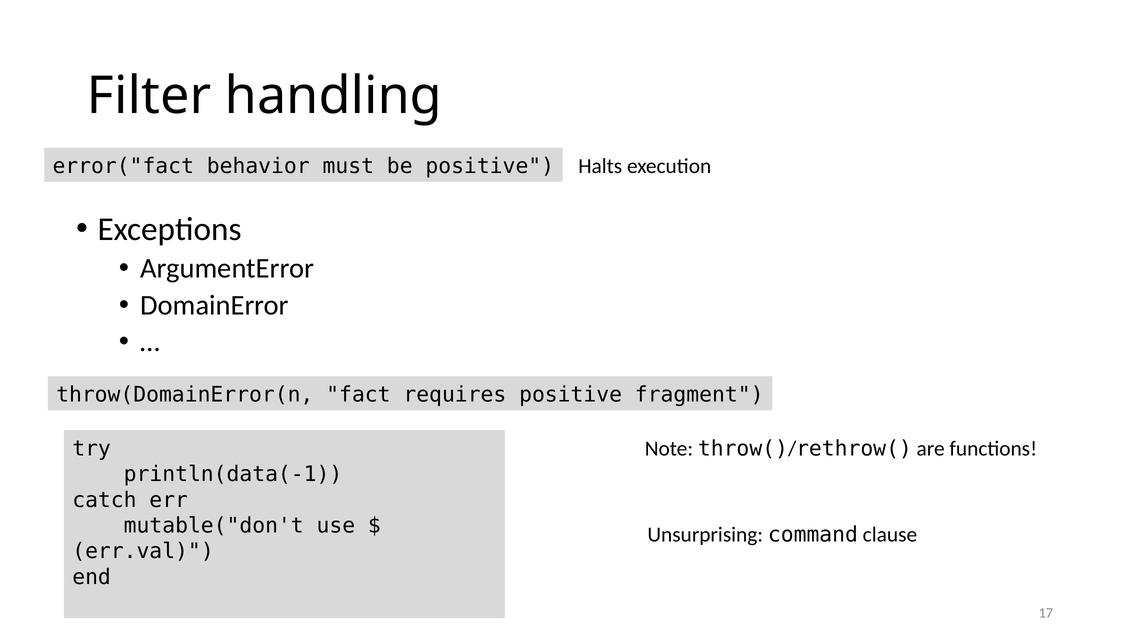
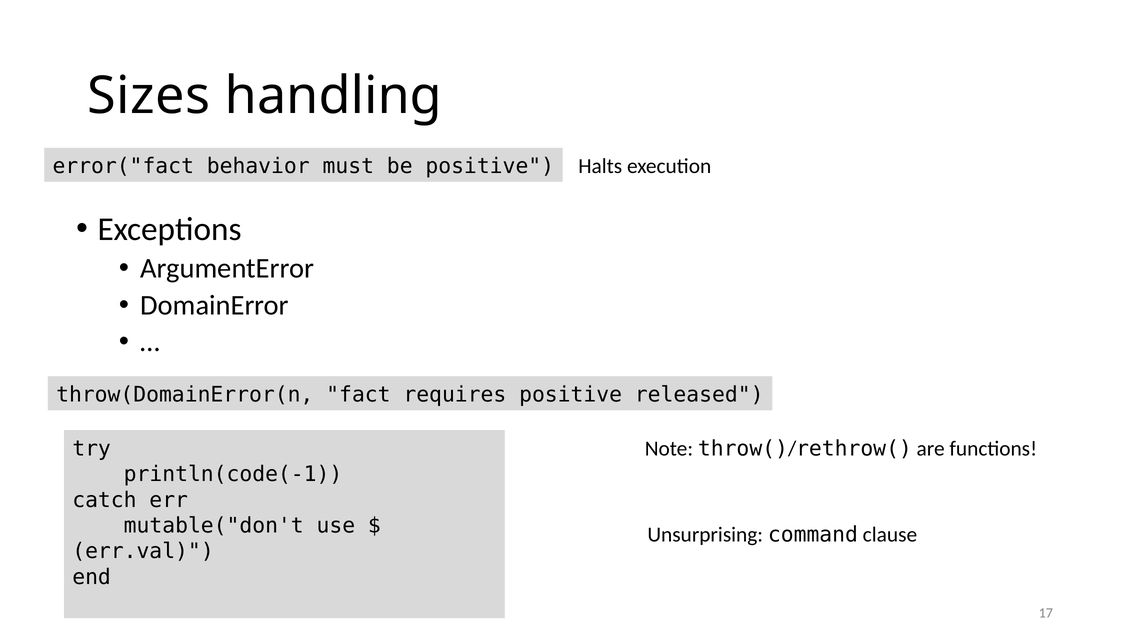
Filter: Filter -> Sizes (149, 96)
fragment: fragment -> released (699, 394)
println(data(-1: println(data(-1 -> println(code(-1 (233, 474)
